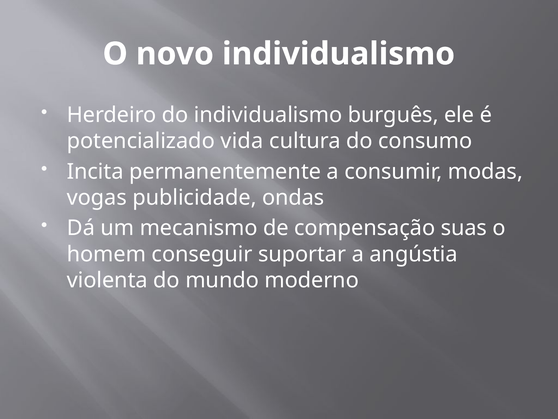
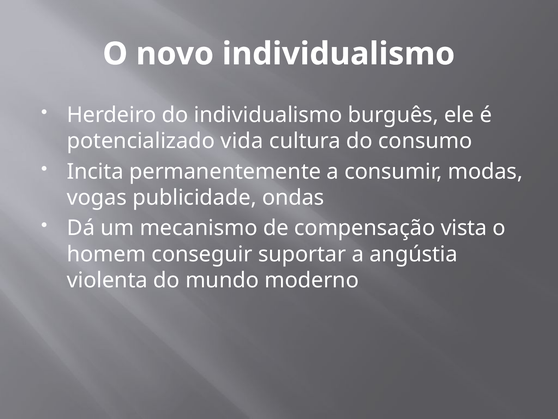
suas: suas -> vista (464, 228)
